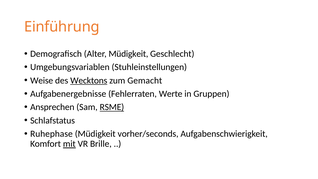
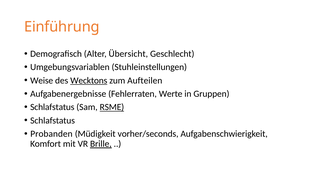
Alter Müdigkeit: Müdigkeit -> Übersicht (128, 54)
Gemacht: Gemacht -> Aufteilen (145, 80)
Ansprechen: Ansprechen -> Schlafstatus (52, 107)
Ruhephase: Ruhephase -> Probanden (51, 134)
mit underline: present -> none (69, 144)
Brille underline: none -> present (101, 144)
